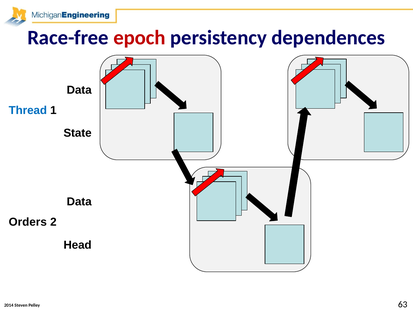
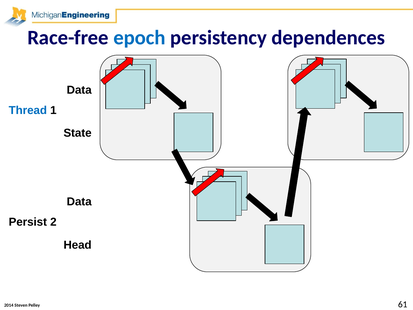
epoch colour: red -> blue (139, 38)
Orders: Orders -> Persist (28, 222)
63: 63 -> 61 (403, 304)
